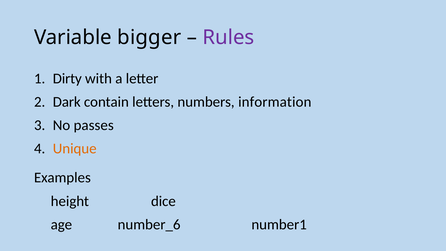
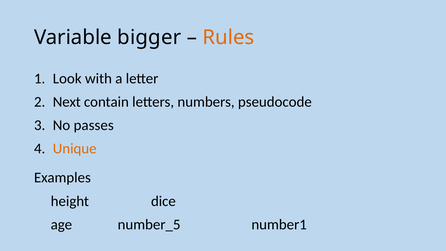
Rules colour: purple -> orange (228, 37)
Dirty: Dirty -> Look (67, 78)
Dark: Dark -> Next (67, 102)
information: information -> pseudocode (275, 102)
number_6: number_6 -> number_5 (149, 224)
